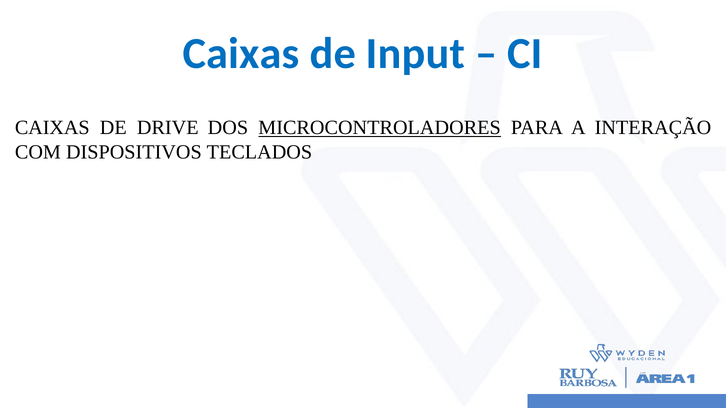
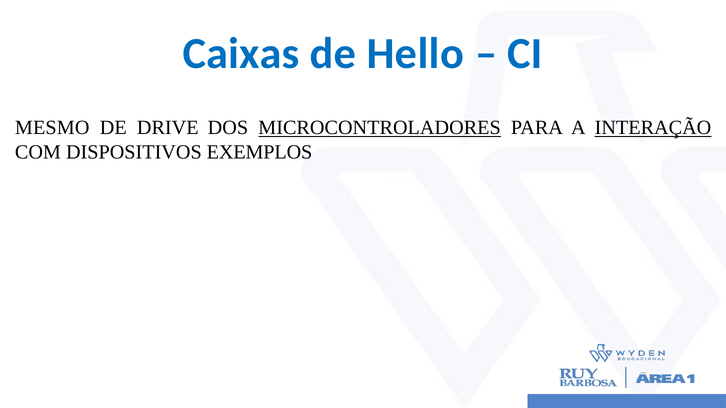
Input: Input -> Hello (415, 53)
CAIXAS: CAIXAS -> MESMO (52, 128)
INTERAÇÃO underline: none -> present (653, 128)
TECLADOS: TECLADOS -> EXEMPLOS (260, 152)
